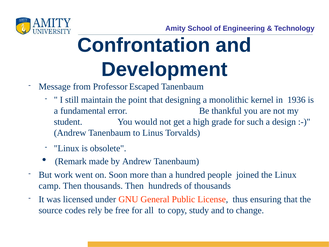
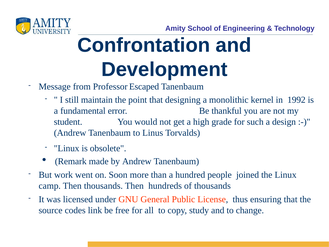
1936: 1936 -> 1992 (296, 100)
rely: rely -> link (95, 210)
